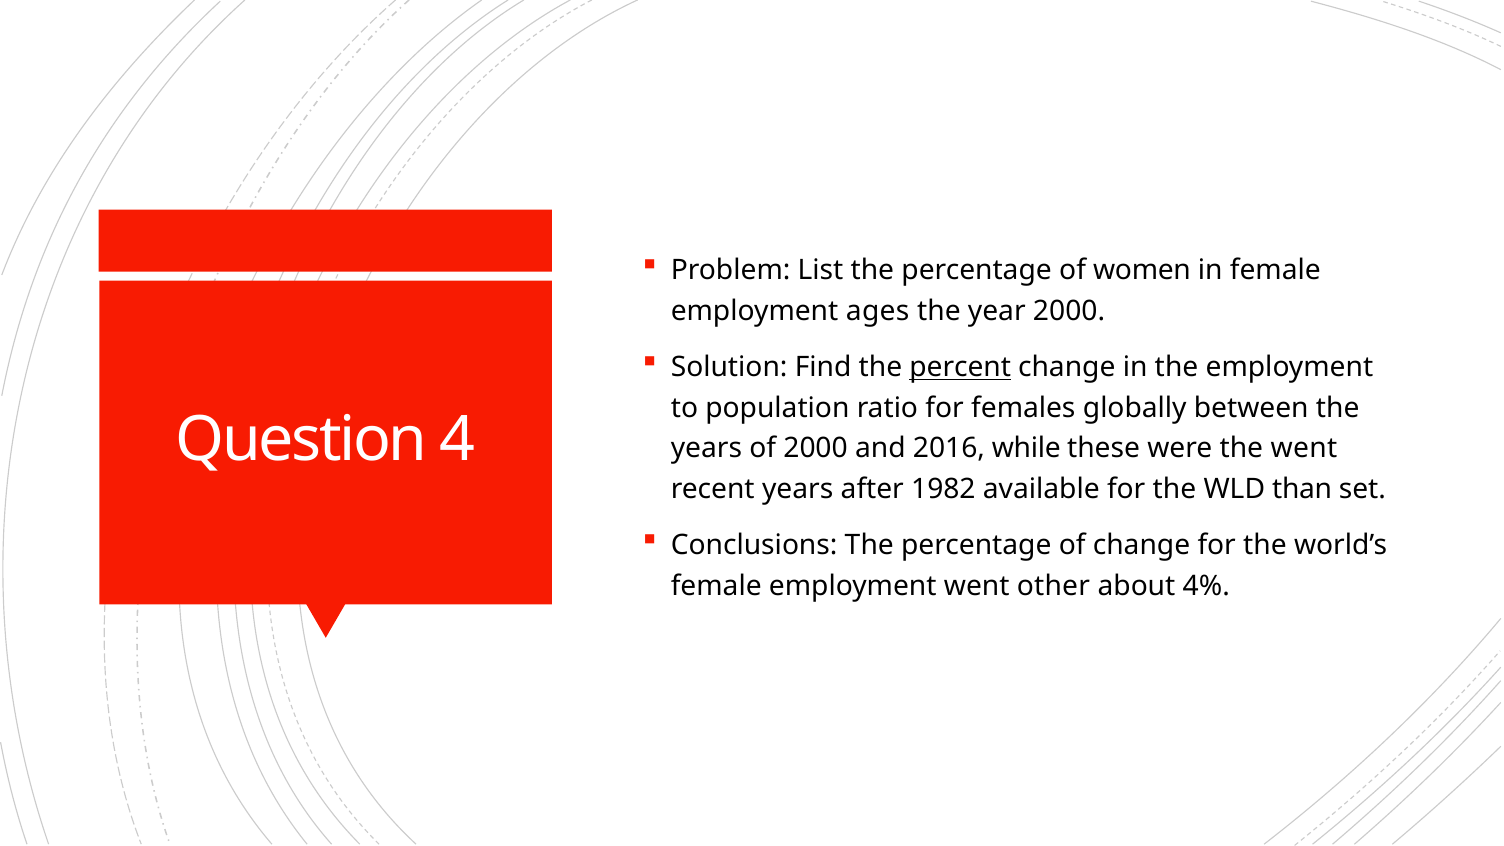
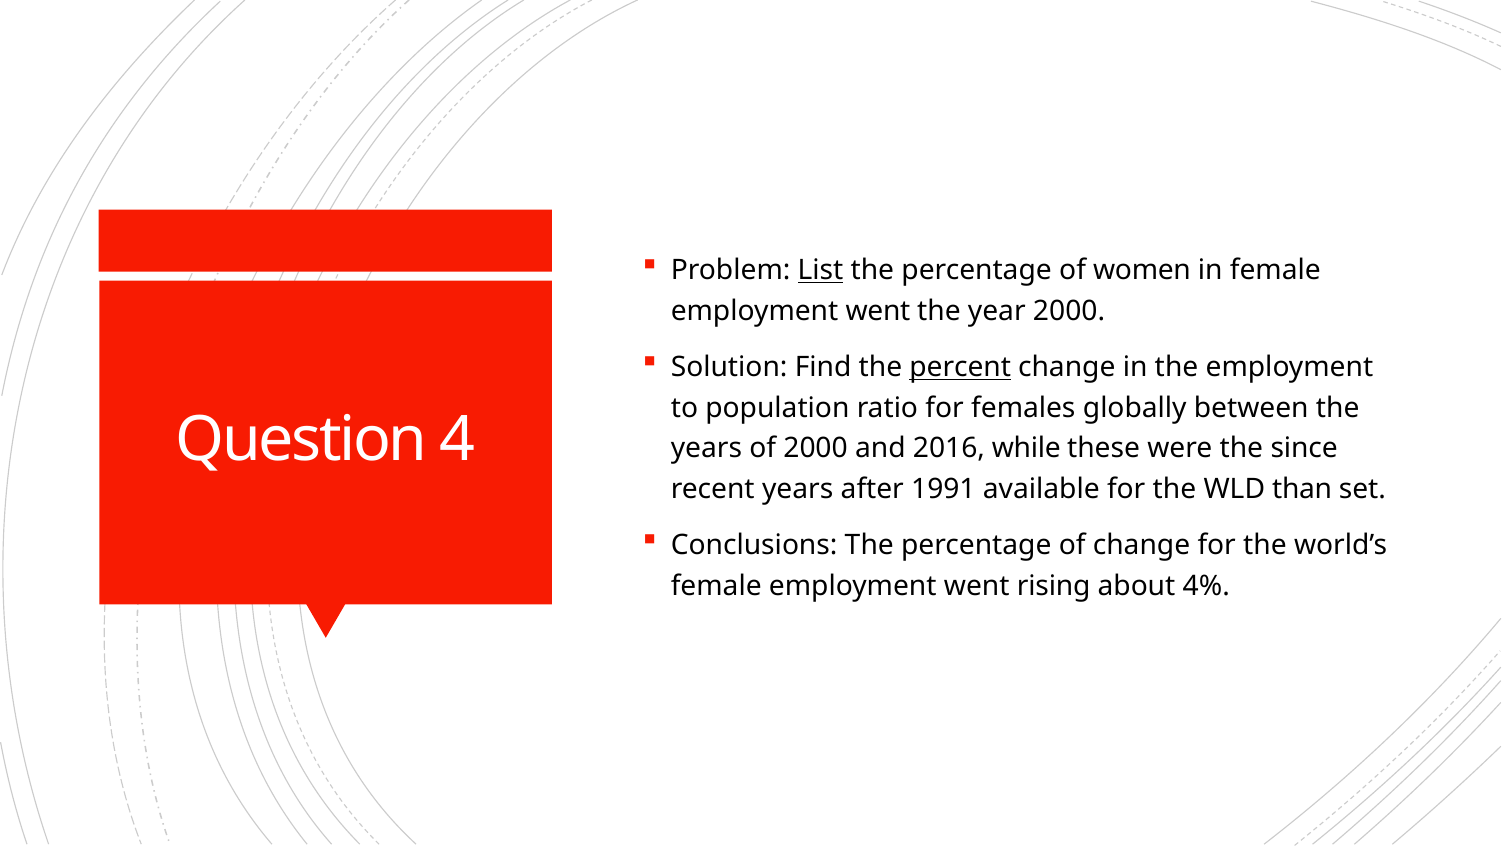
List underline: none -> present (821, 270)
ages: ages -> went (878, 311)
the went: went -> since (1304, 448)
1982: 1982 -> 1991 (943, 489)
other: other -> rising (1054, 586)
